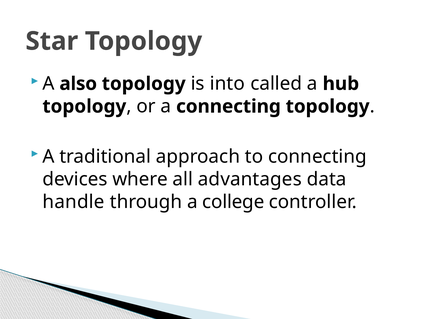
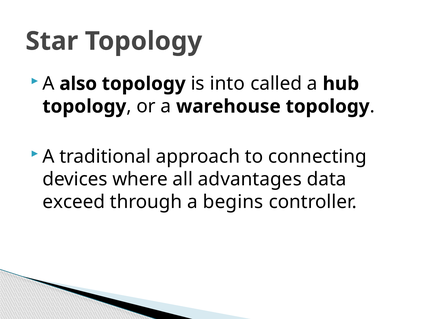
a connecting: connecting -> warehouse (228, 106)
handle: handle -> exceed (74, 202)
college: college -> begins (233, 202)
